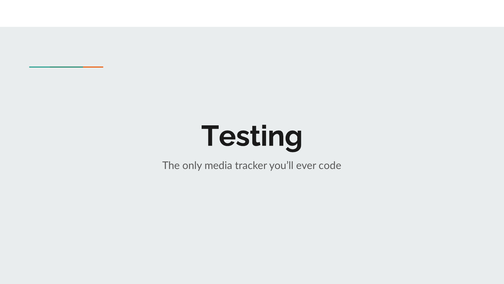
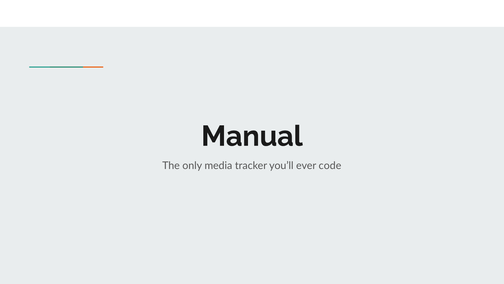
Testing: Testing -> Manual (252, 136)
